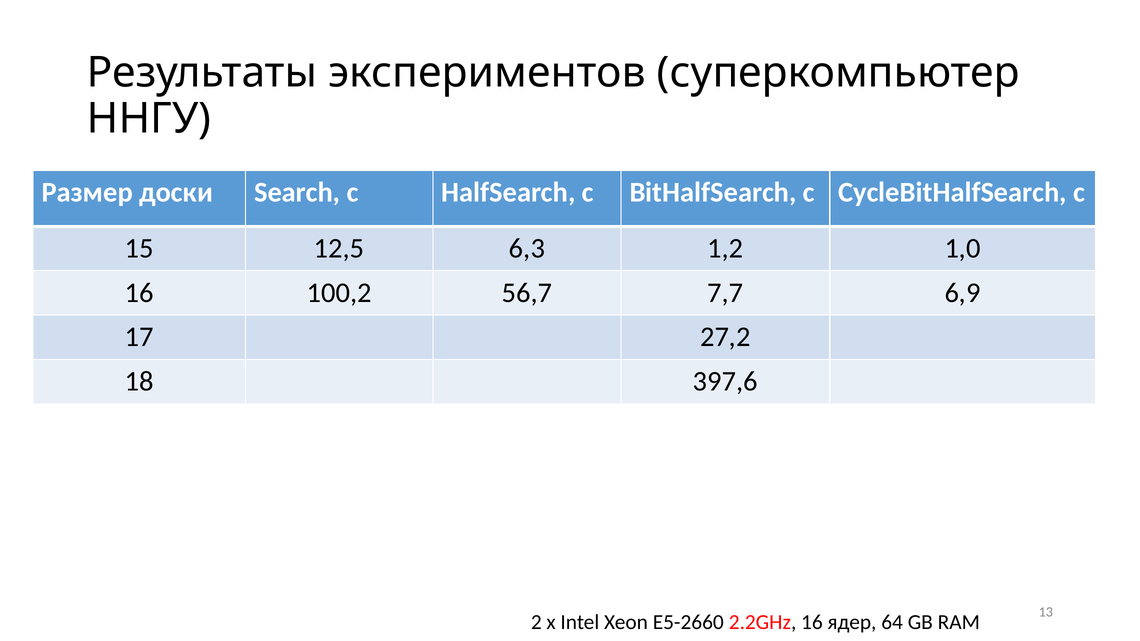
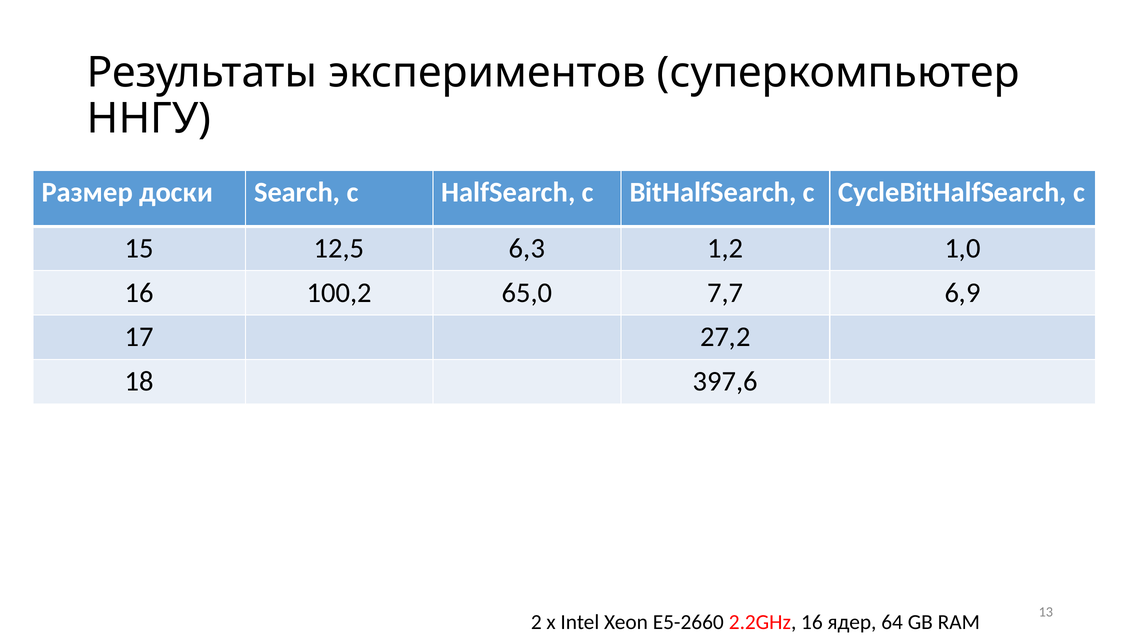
56,7: 56,7 -> 65,0 (527, 293)
